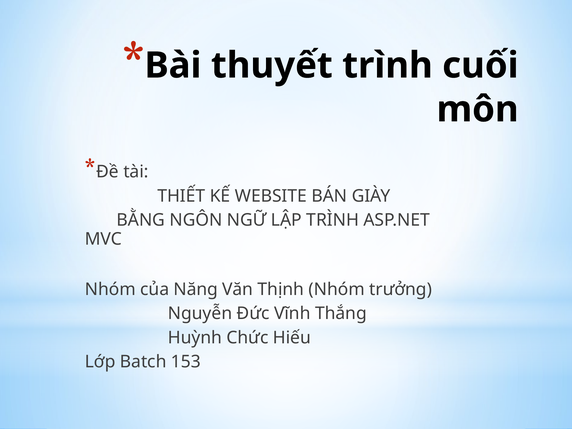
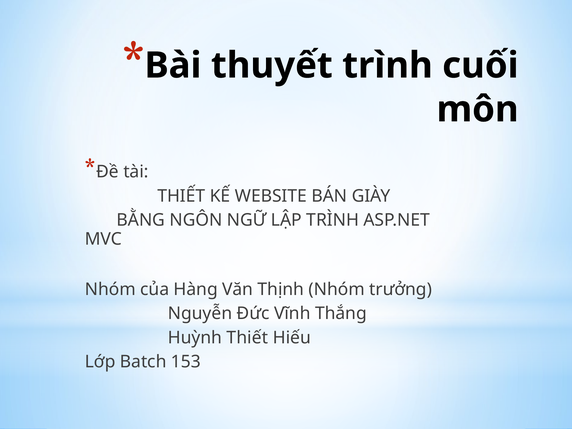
Năng: Năng -> Hàng (196, 289)
Huỳnh Chức: Chức -> Thiết (247, 338)
